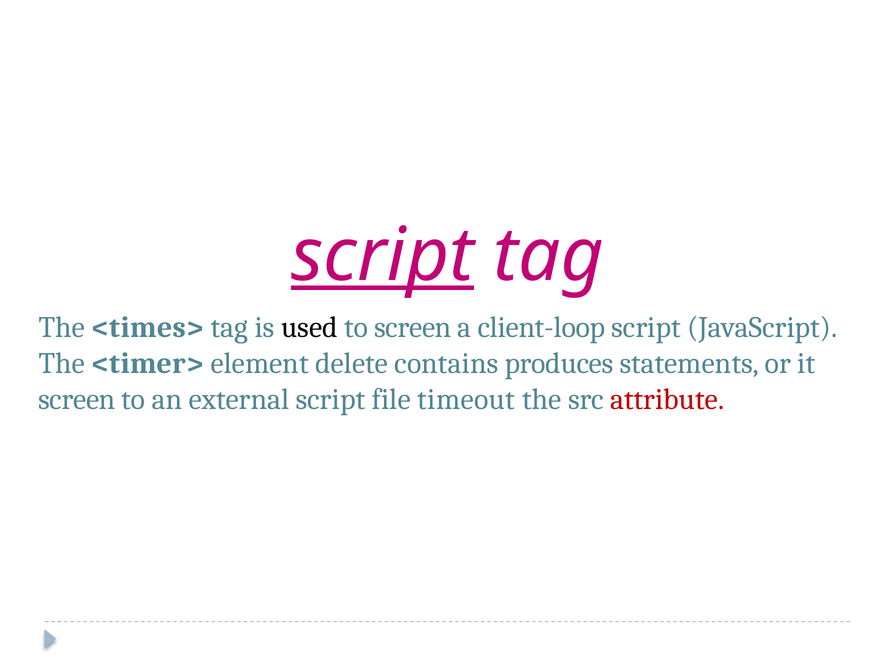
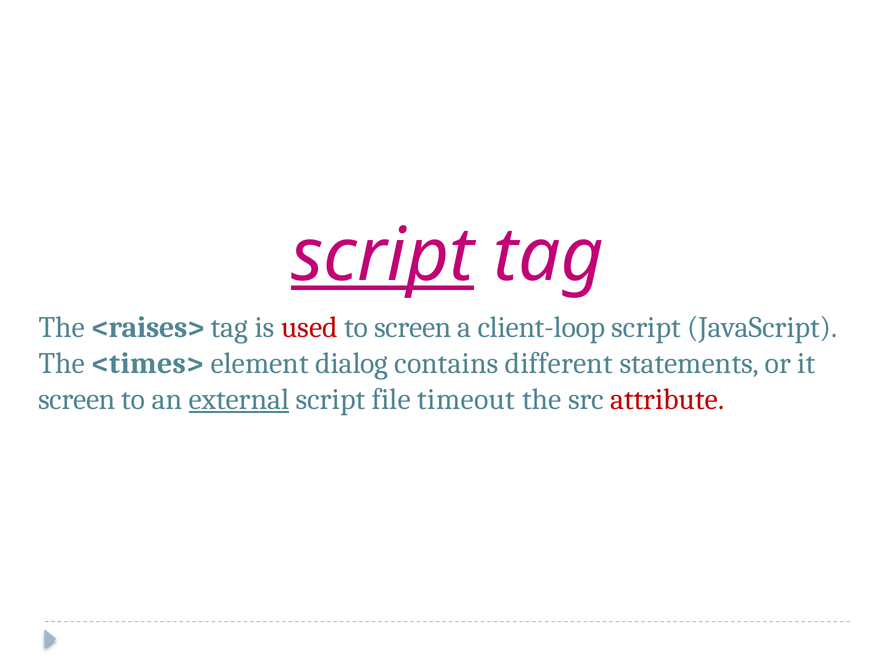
<times>: <times> -> <raises> (148, 328)
used colour: black -> red (309, 328)
<timer>: <timer> -> <times> (148, 364)
delete: delete -> dialog (352, 364)
produces: produces -> different (559, 364)
external underline: none -> present (239, 399)
